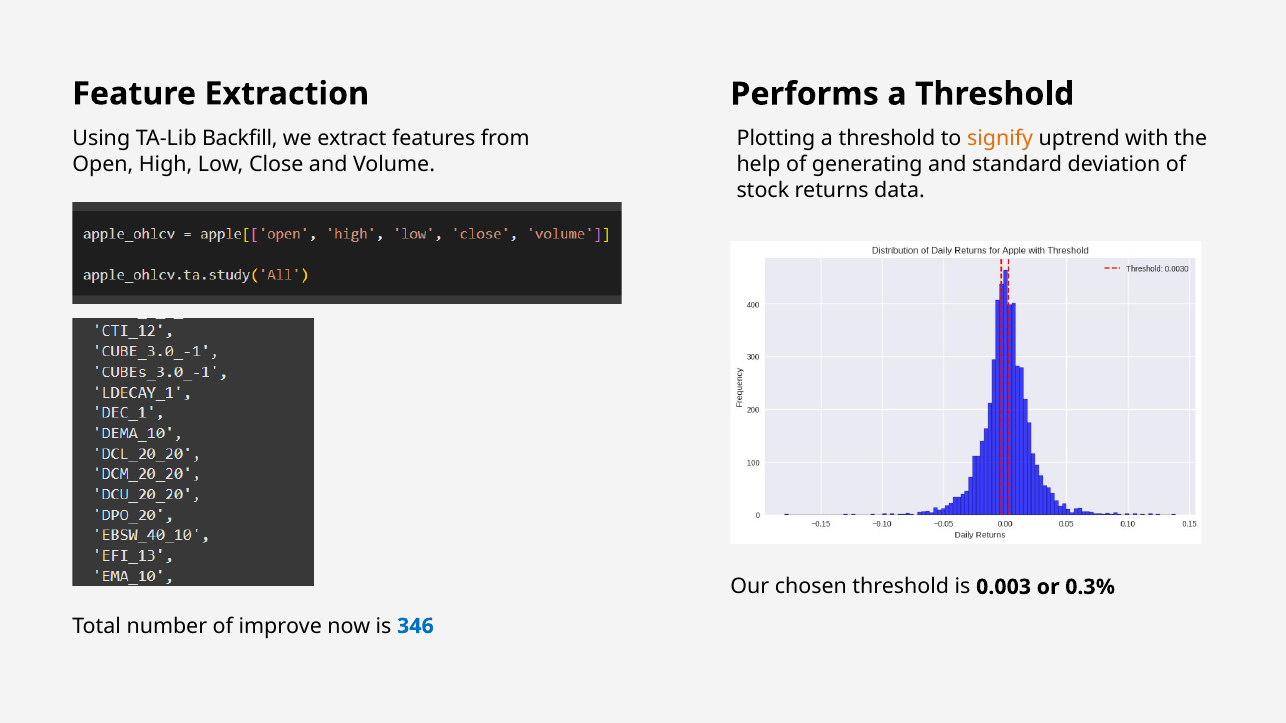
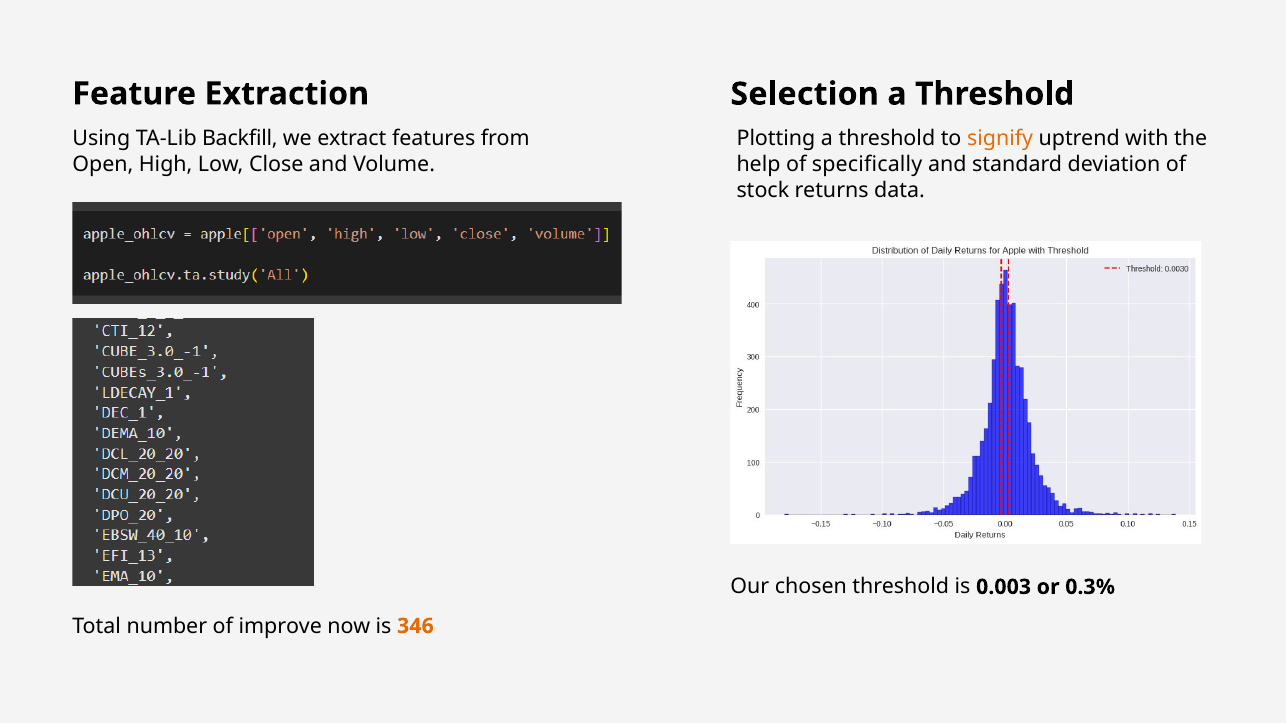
Performs: Performs -> Selection (805, 94)
generating: generating -> specifically (867, 165)
346 colour: blue -> orange (415, 626)
